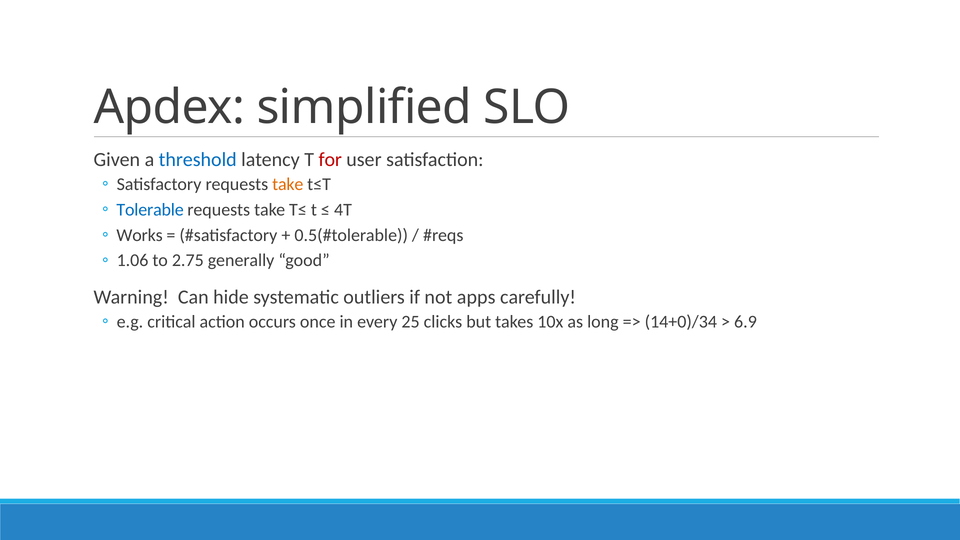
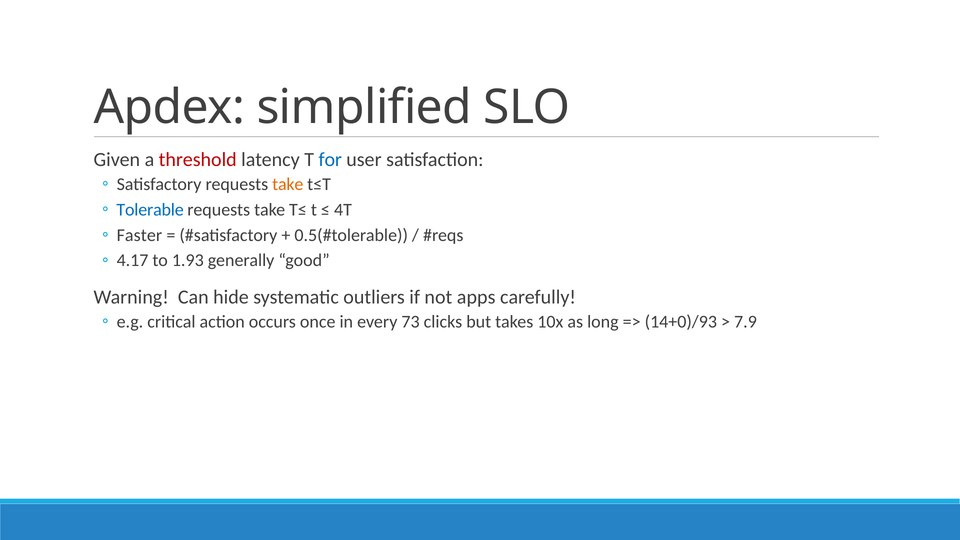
threshold colour: blue -> red (198, 160)
for colour: red -> blue (330, 160)
Works: Works -> Faster (139, 235)
1.06: 1.06 -> 4.17 (133, 261)
2.75: 2.75 -> 1.93 (188, 261)
25: 25 -> 73 (411, 322)
14+0)/34: 14+0)/34 -> 14+0)/93 (681, 322)
6.9: 6.9 -> 7.9 (745, 322)
